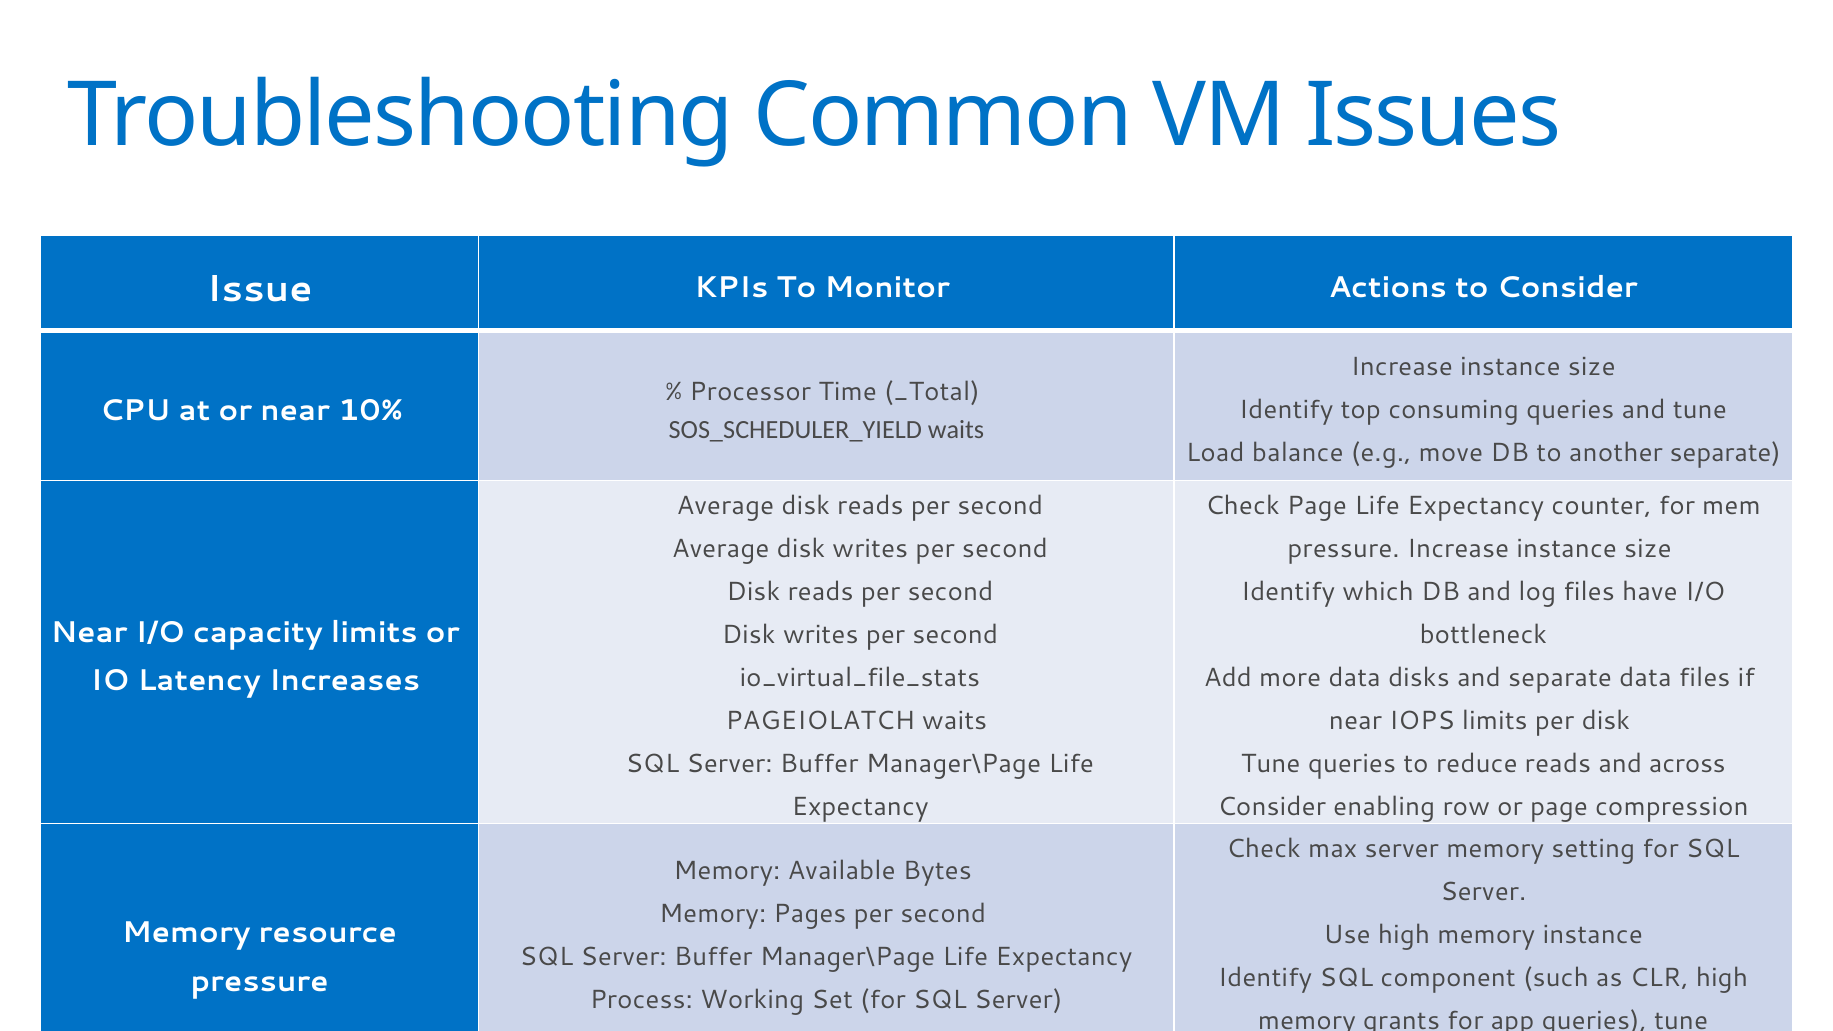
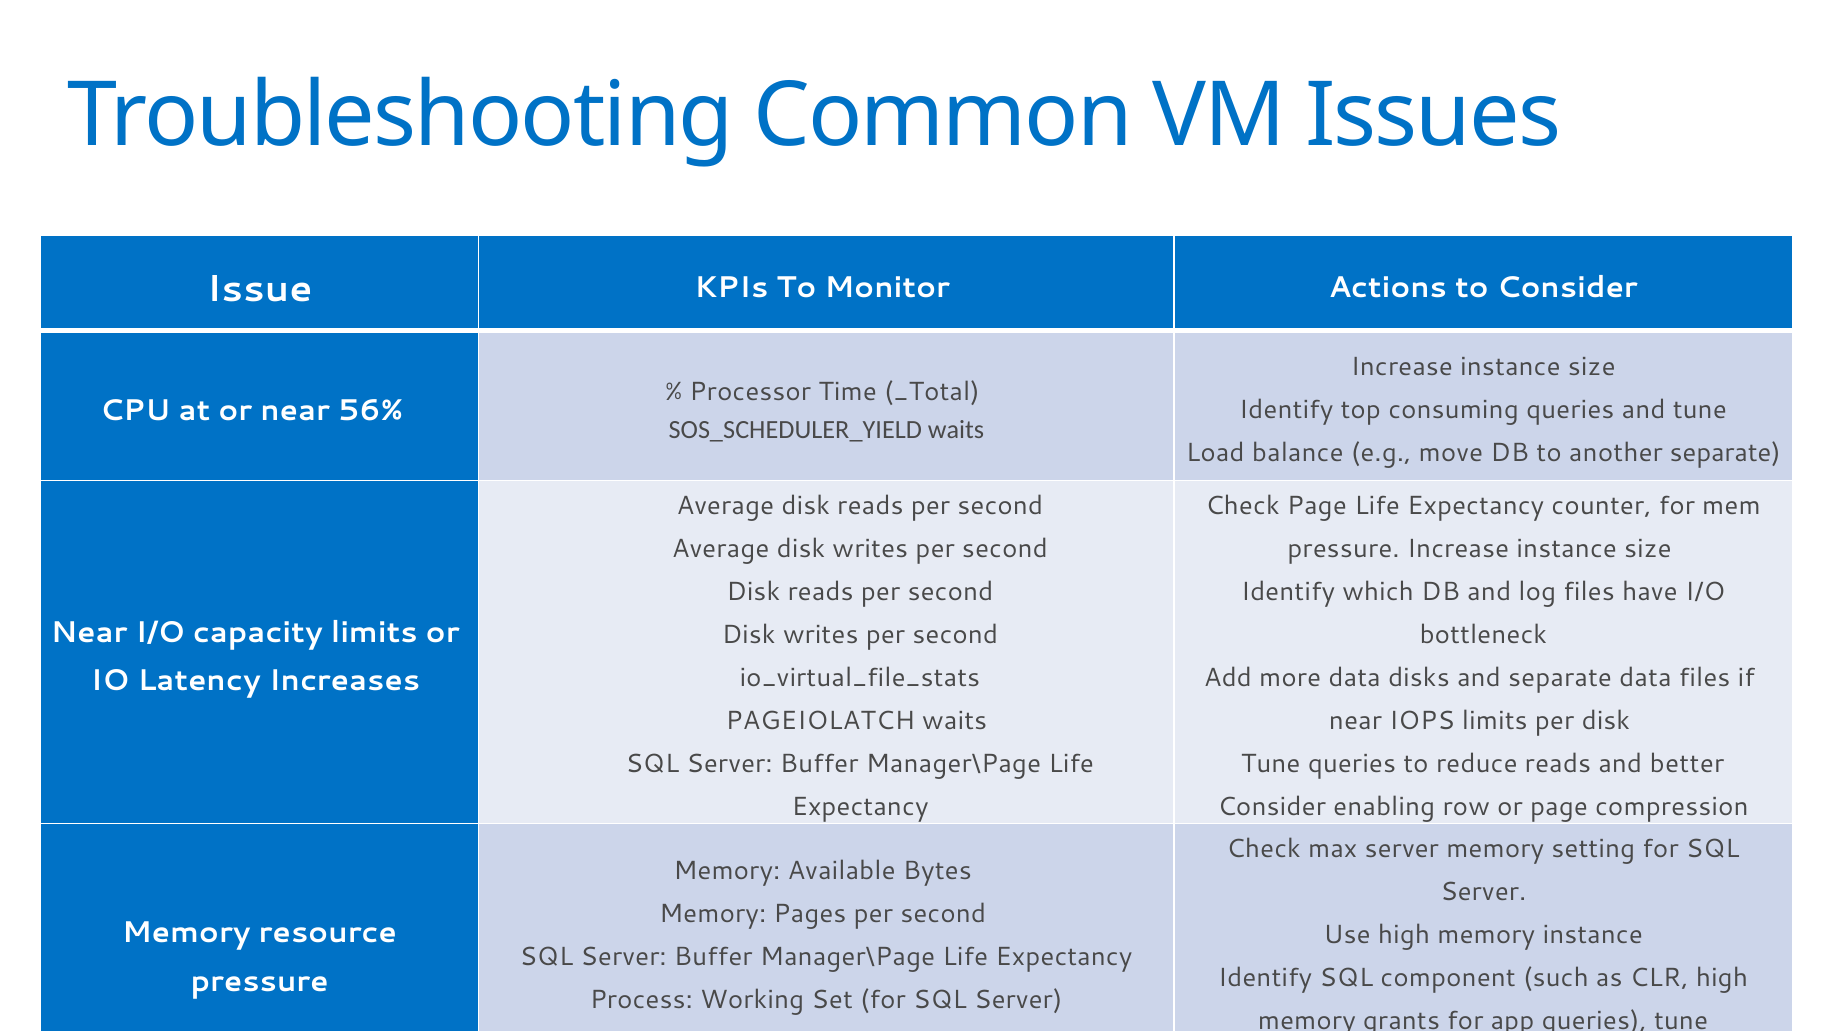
10%: 10% -> 56% (370, 410)
across: across -> better (1687, 763)
